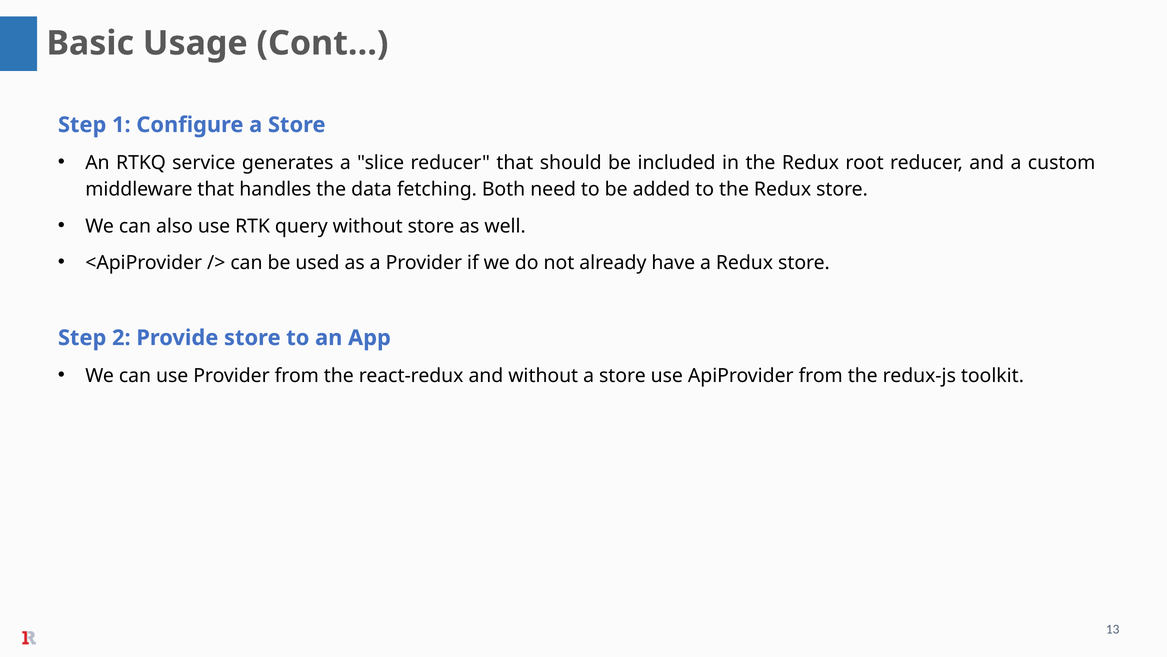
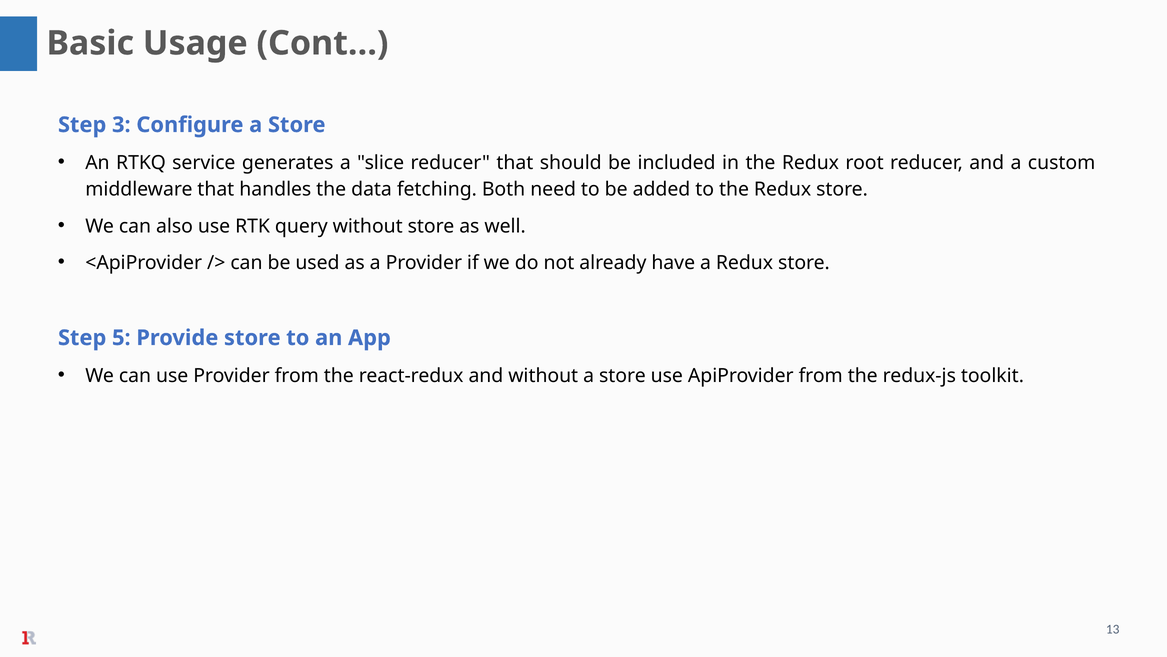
1: 1 -> 3 (121, 125)
2: 2 -> 5 (121, 338)
